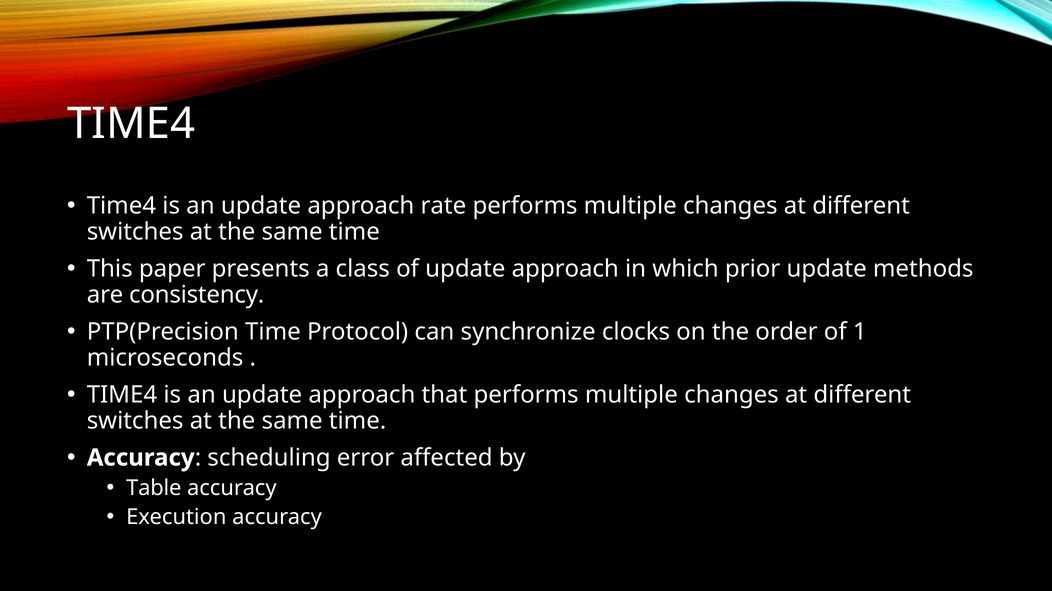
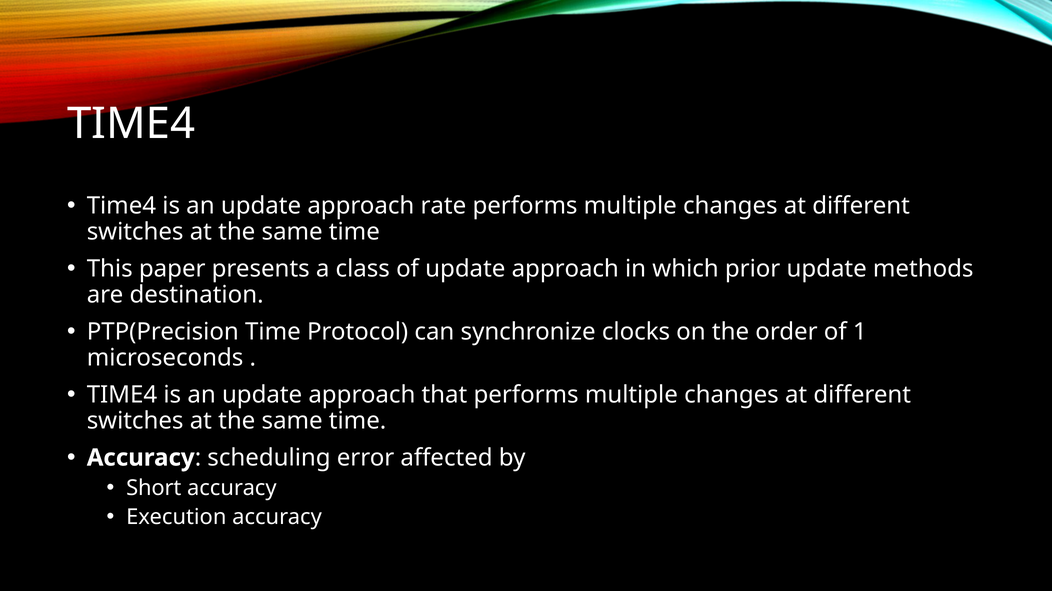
consistency: consistency -> destination (197, 295)
Table: Table -> Short (154, 489)
